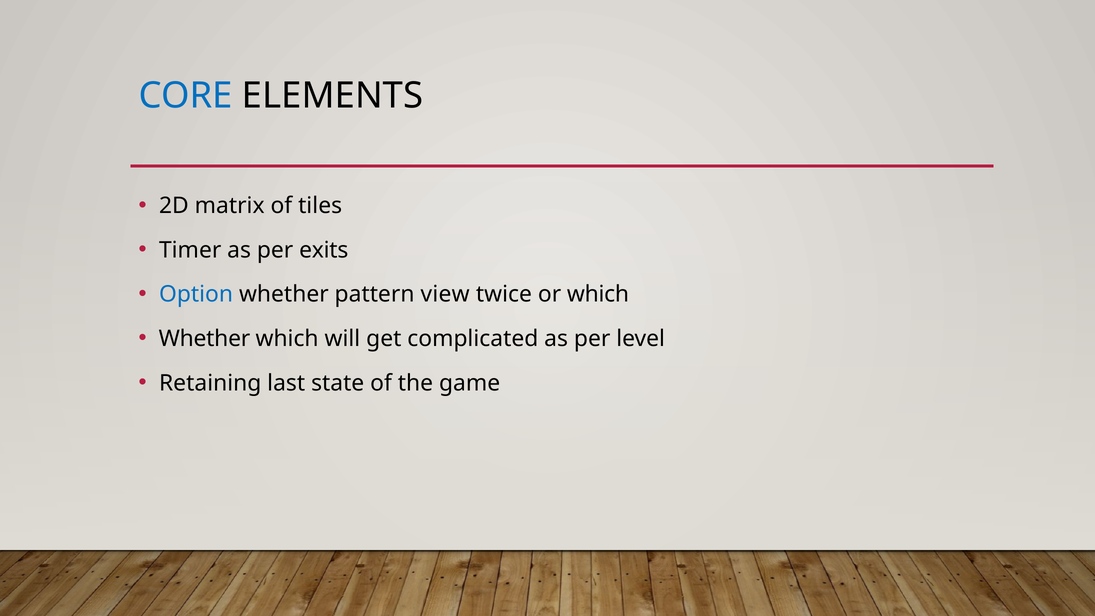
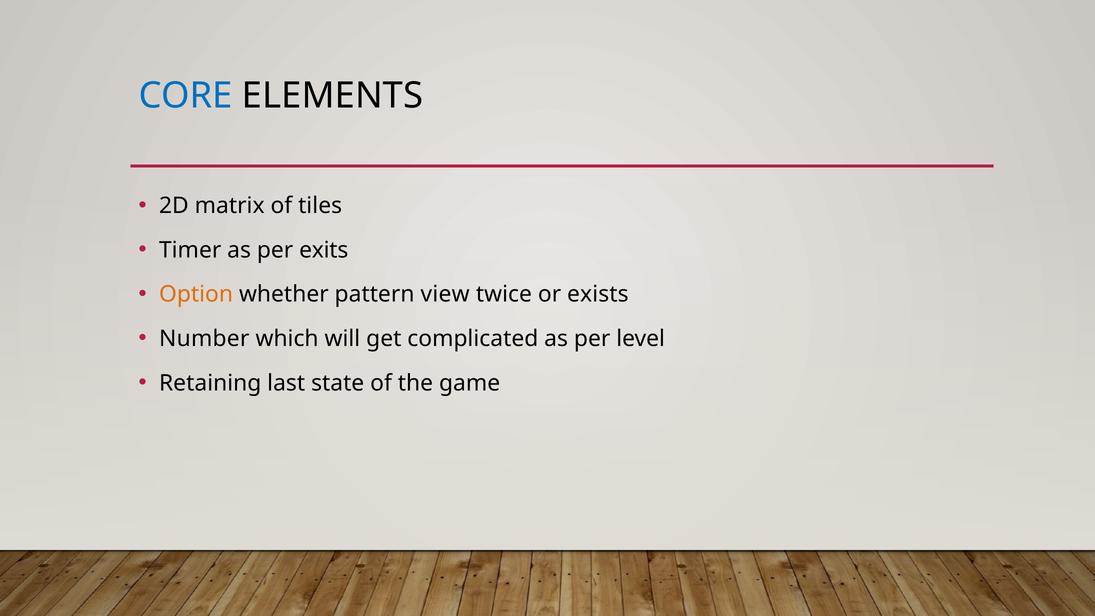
Option colour: blue -> orange (196, 294)
or which: which -> exists (598, 294)
Whether: Whether -> Number (204, 339)
